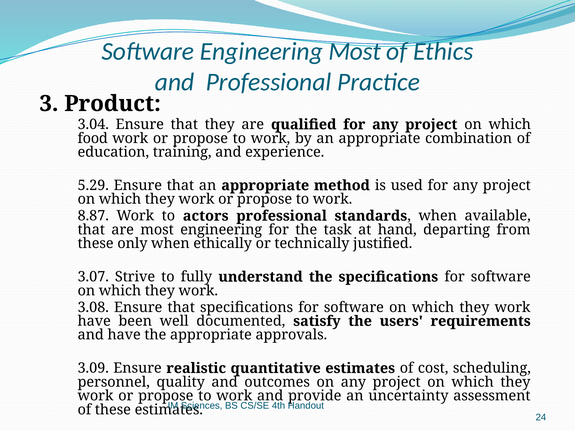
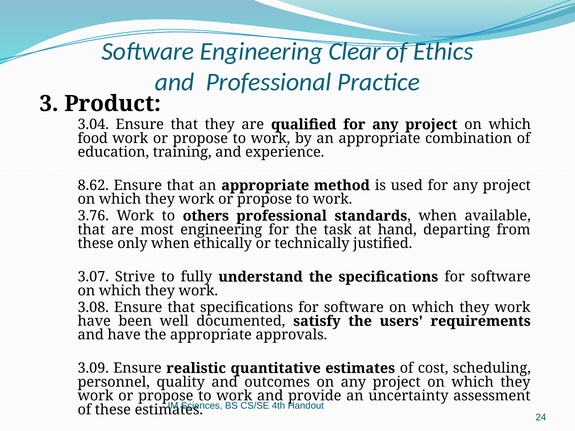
Engineering Most: Most -> Clear (355, 52)
5.29: 5.29 -> 8.62 (93, 186)
8.87: 8.87 -> 3.76 (93, 216)
actors: actors -> others (206, 216)
